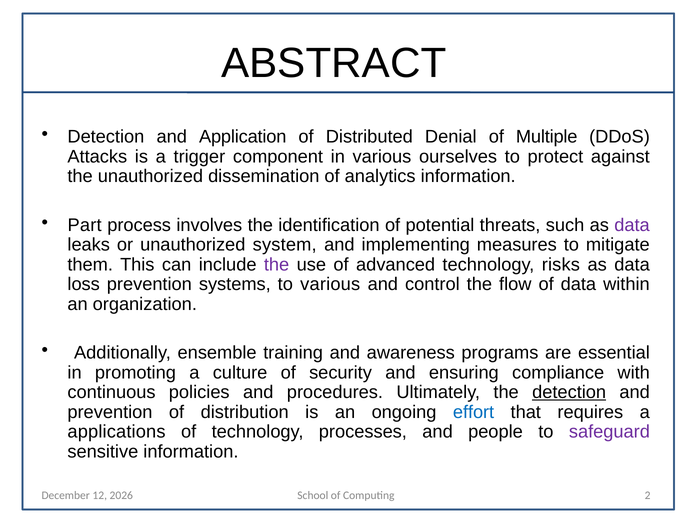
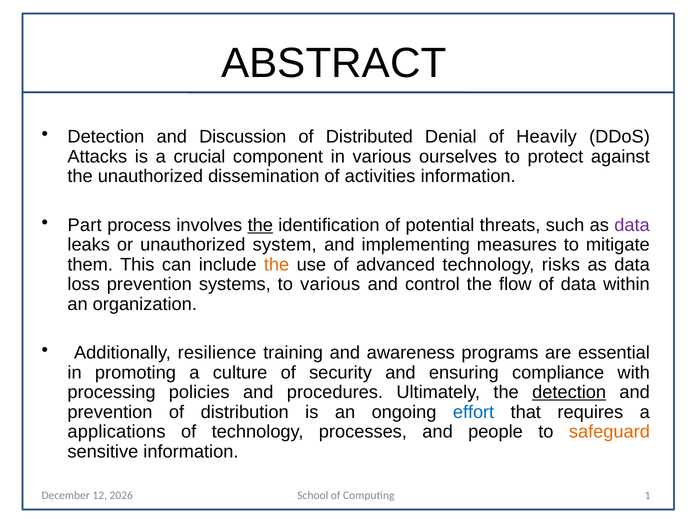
Application: Application -> Discussion (243, 137)
Multiple: Multiple -> Heavily (547, 137)
trigger: trigger -> crucial (199, 157)
analytics: analytics -> activities (380, 176)
the underline: none -> present (260, 225)
the colour: purple -> orange (277, 265)
ensemble: ensemble -> resilience (217, 353)
continuous: continuous -> processing (112, 392)
safeguard colour: purple -> orange (609, 432)
2: 2 -> 1 (648, 496)
